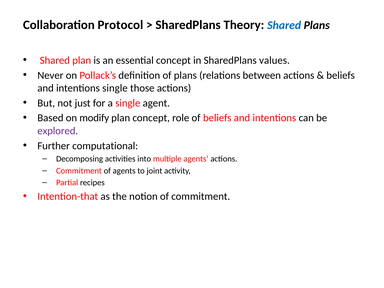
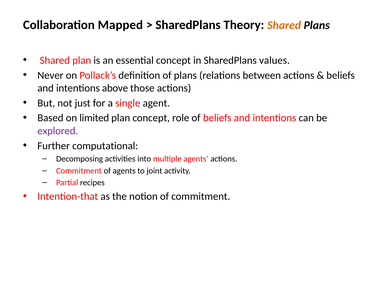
Protocol: Protocol -> Mapped (120, 25)
Shared colour: blue -> orange (284, 25)
intentions single: single -> above (115, 88)
modify: modify -> limited (94, 118)
